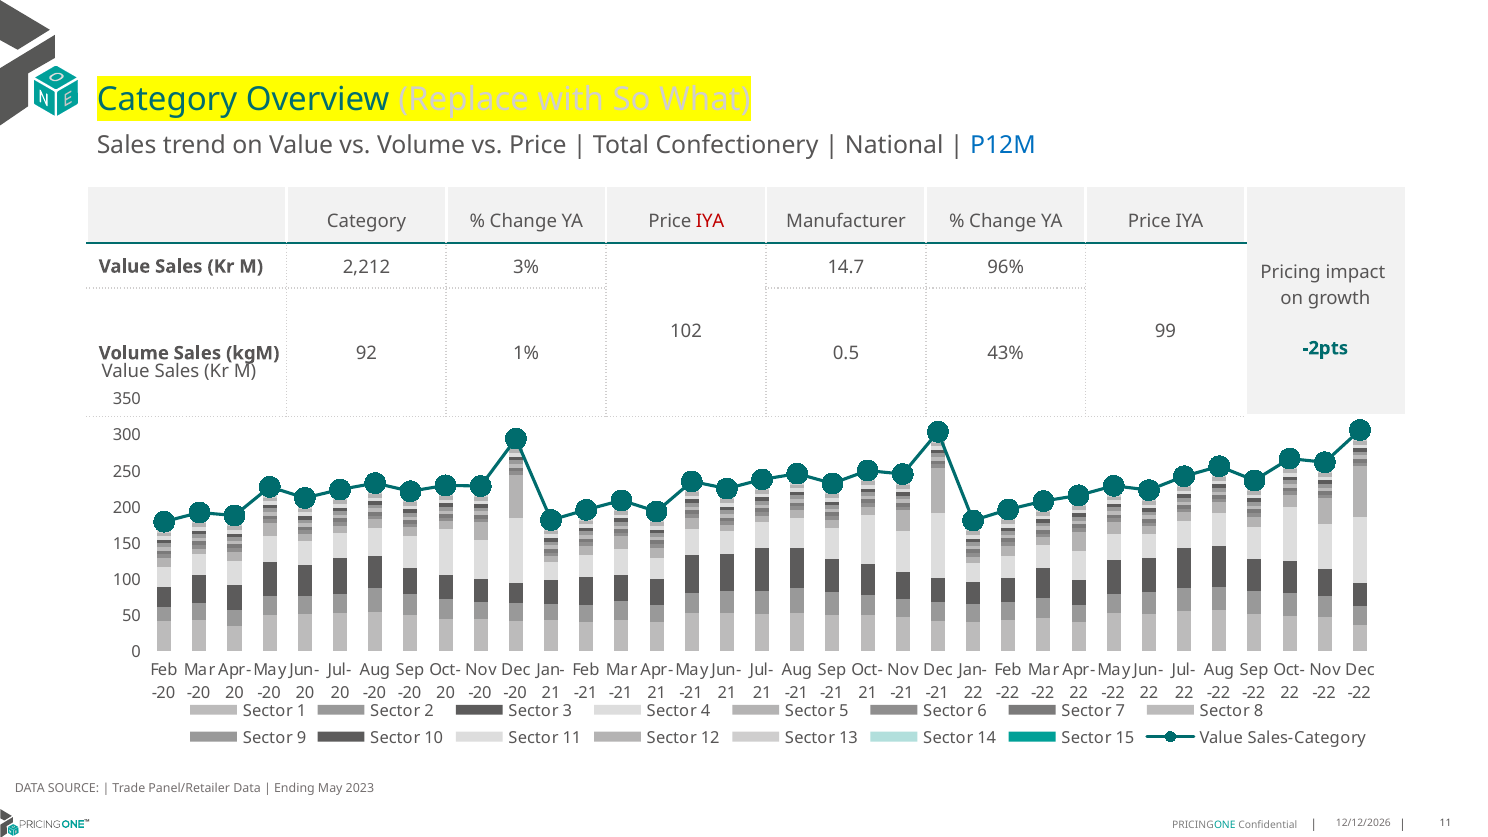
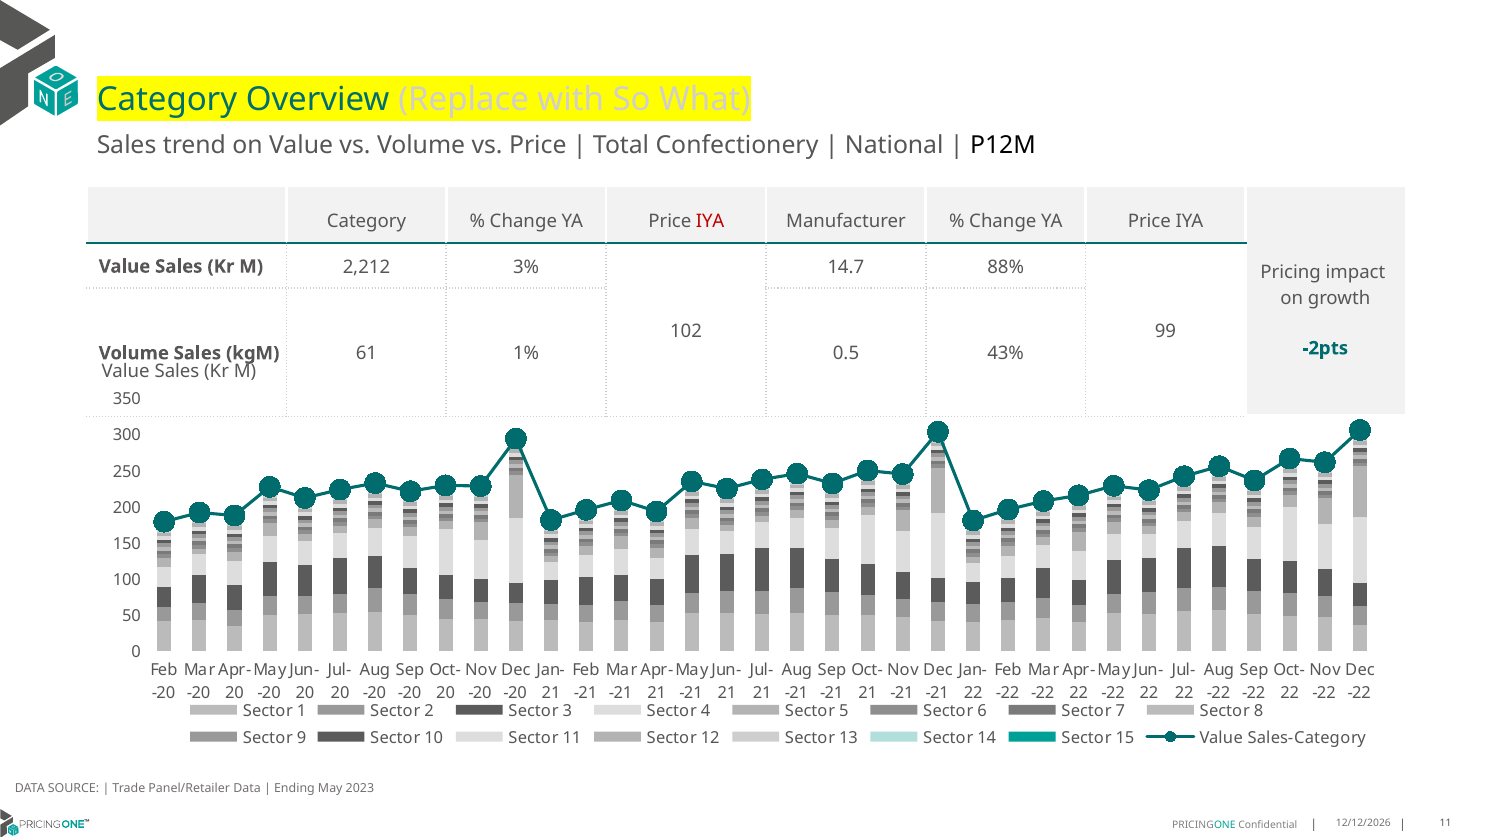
P12M colour: blue -> black (1003, 145)
96%: 96% -> 88% (1006, 267)
92: 92 -> 61 (366, 354)
